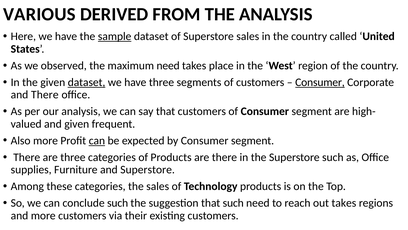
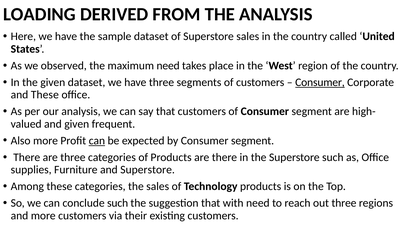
VARIOUS: VARIOUS -> LOADING (39, 14)
sample underline: present -> none (115, 36)
dataset underline: present -> none (87, 82)
and There: There -> These (45, 95)
that such: such -> with (233, 203)
out takes: takes -> three (344, 203)
